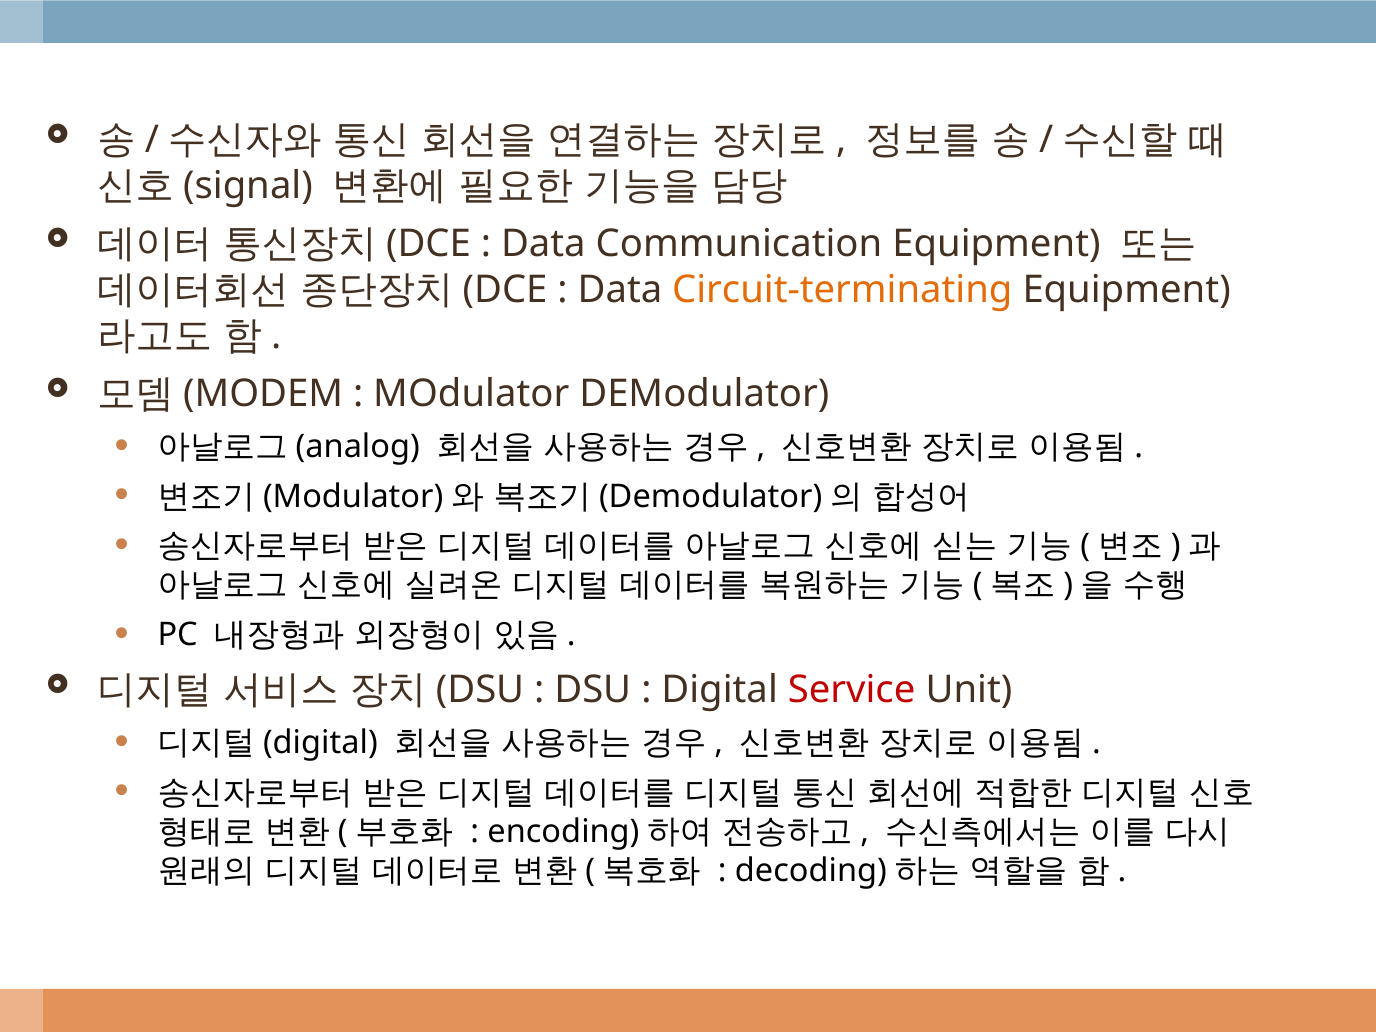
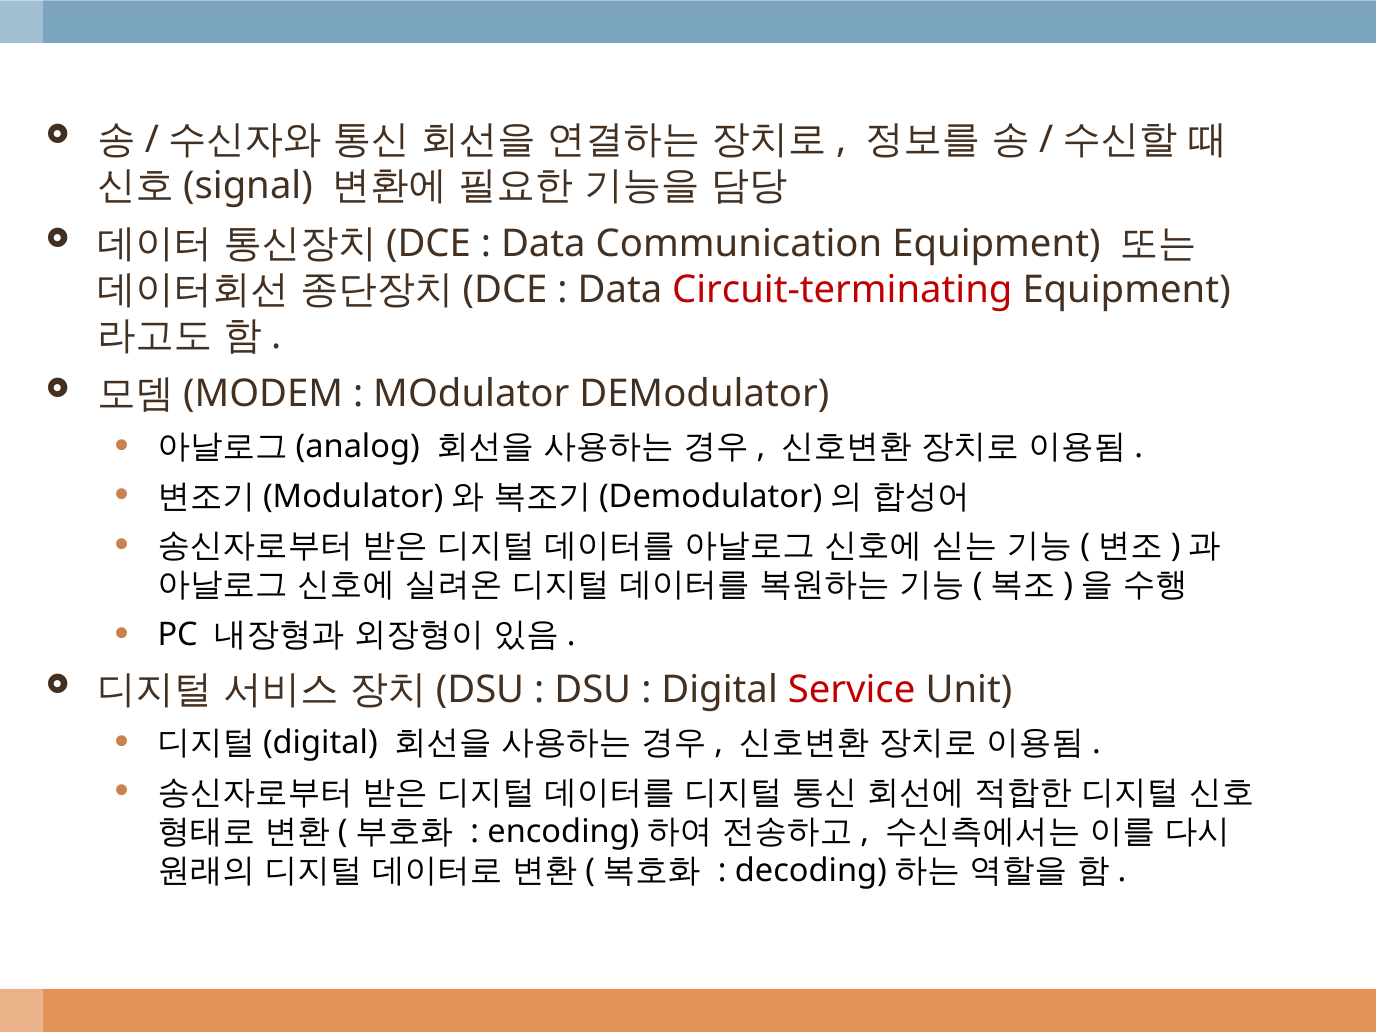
Circuit-terminating colour: orange -> red (842, 290)
